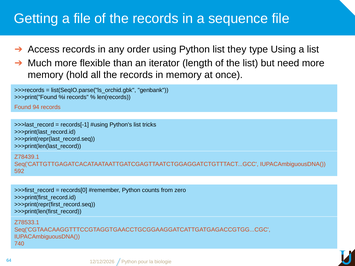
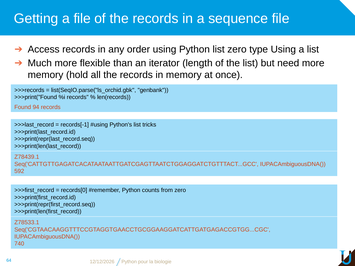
list they: they -> zero (237, 49)
